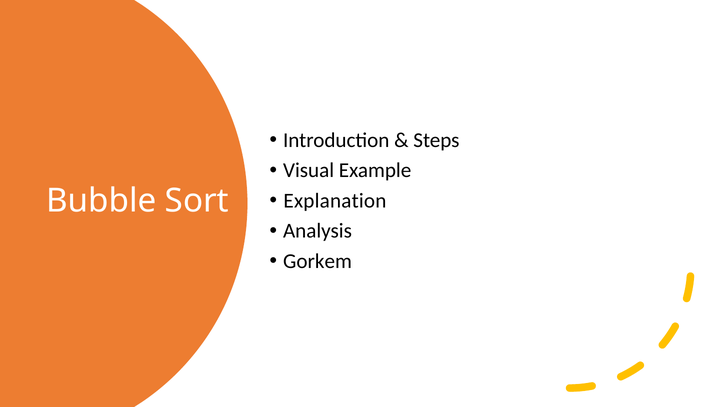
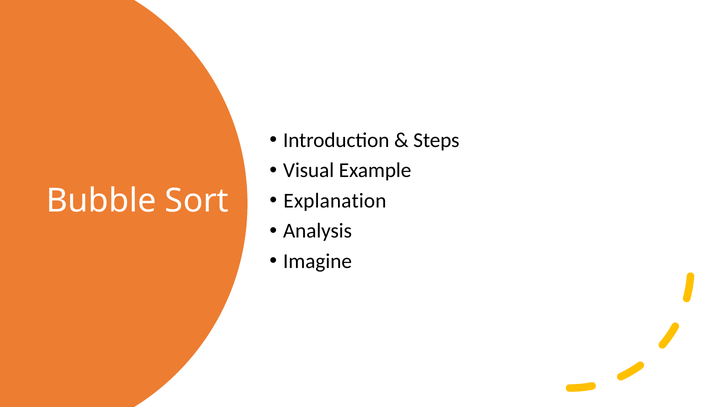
Gorkem: Gorkem -> Imagine (318, 261)
